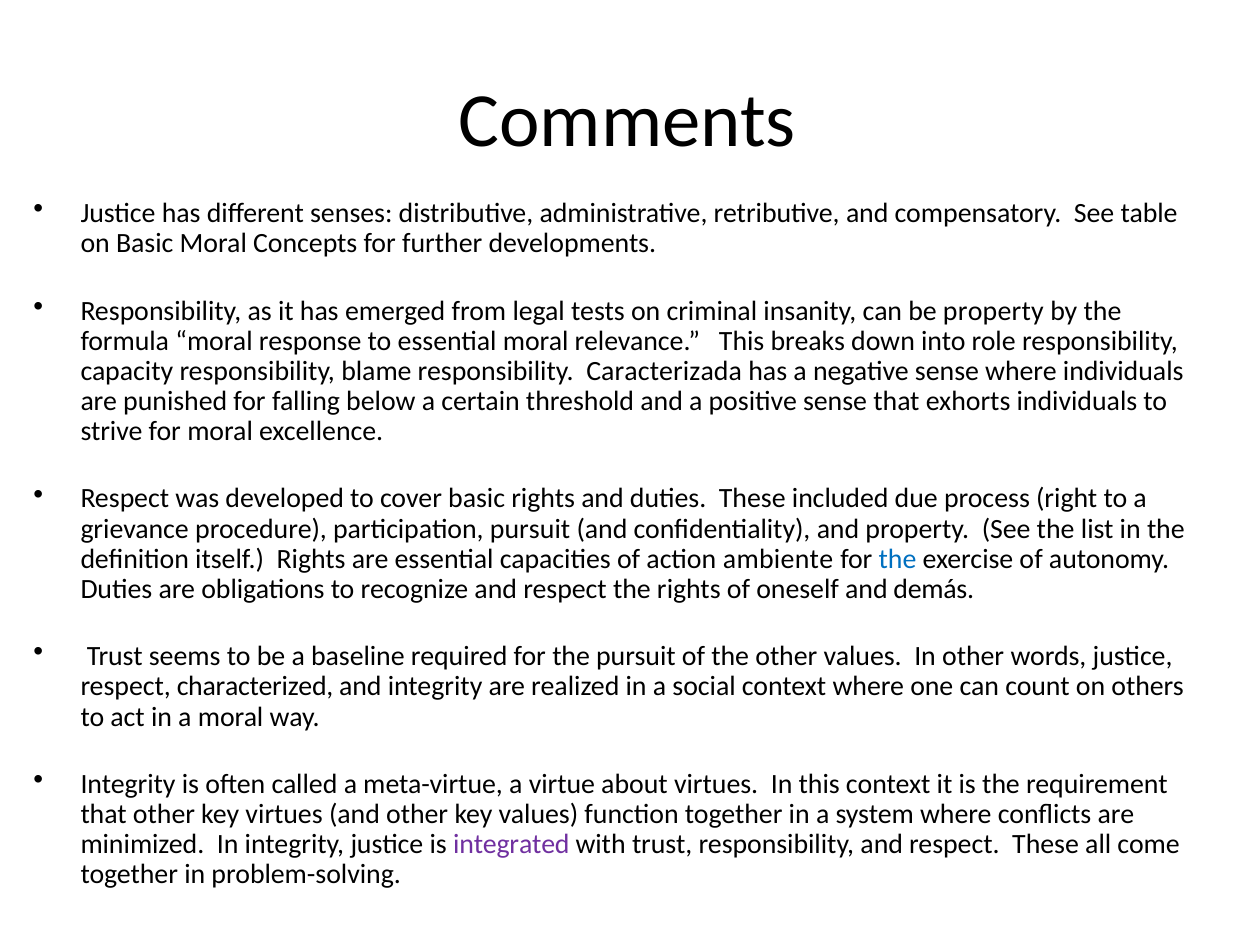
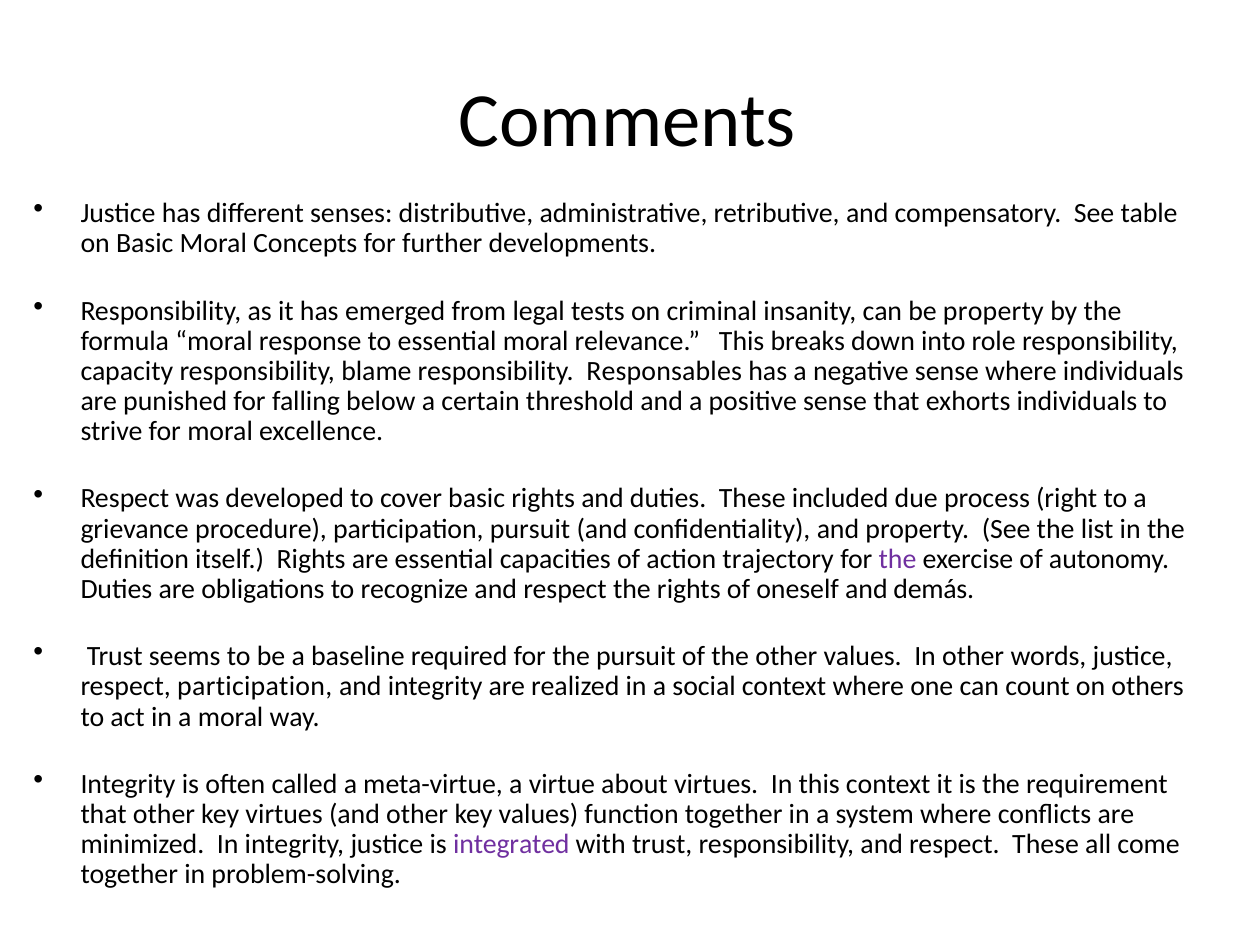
Caracterizada: Caracterizada -> Responsables (664, 371)
ambiente: ambiente -> trajectory (778, 559)
the colour: blue -> purple (898, 559)
respect characterized: characterized -> participation (255, 687)
